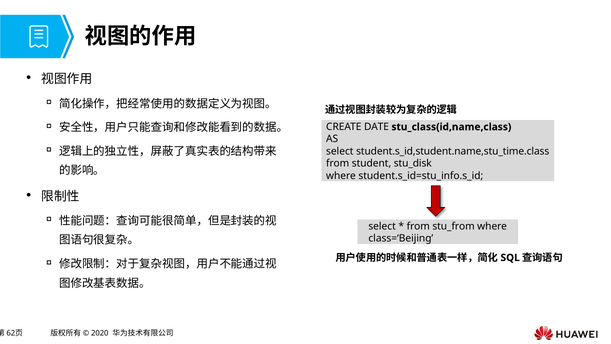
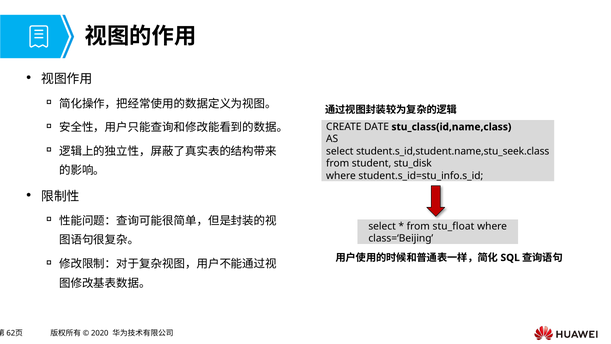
student.s_id,student.name,stu_time.class: student.s_id,student.name,stu_time.class -> student.s_id,student.name,stu_seek.class (453, 151)
stu_from: stu_from -> stu_float (453, 226)
